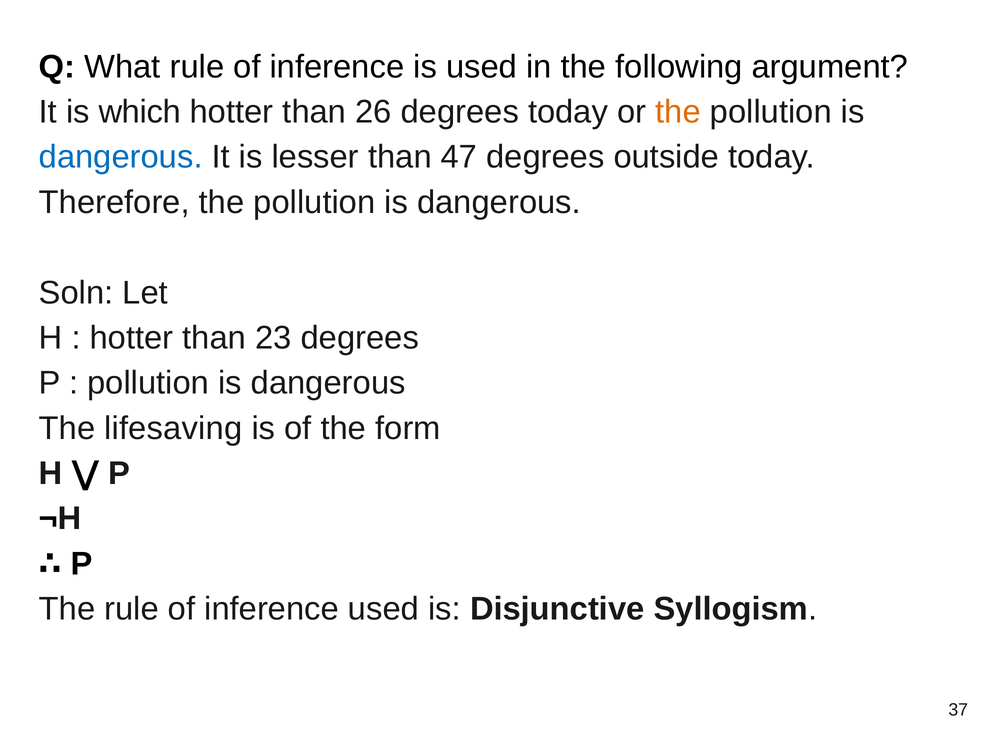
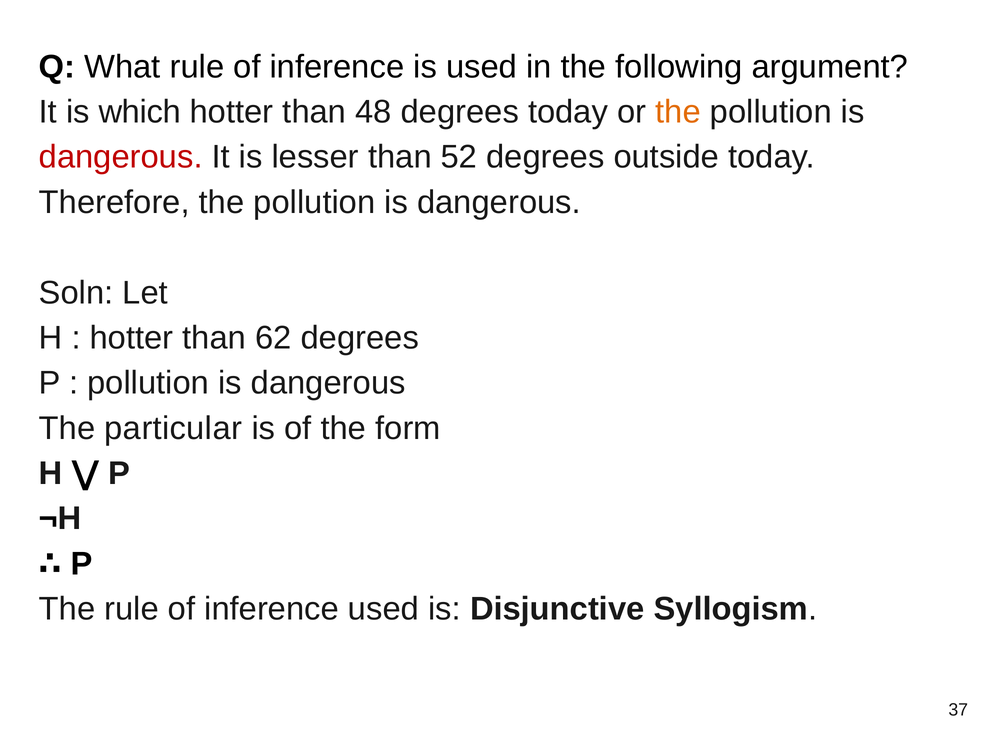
26: 26 -> 48 (373, 112)
dangerous colour: blue -> red (121, 157)
47: 47 -> 52 (459, 157)
23: 23 -> 62 (273, 338)
lifesaving: lifesaving -> particular (173, 428)
